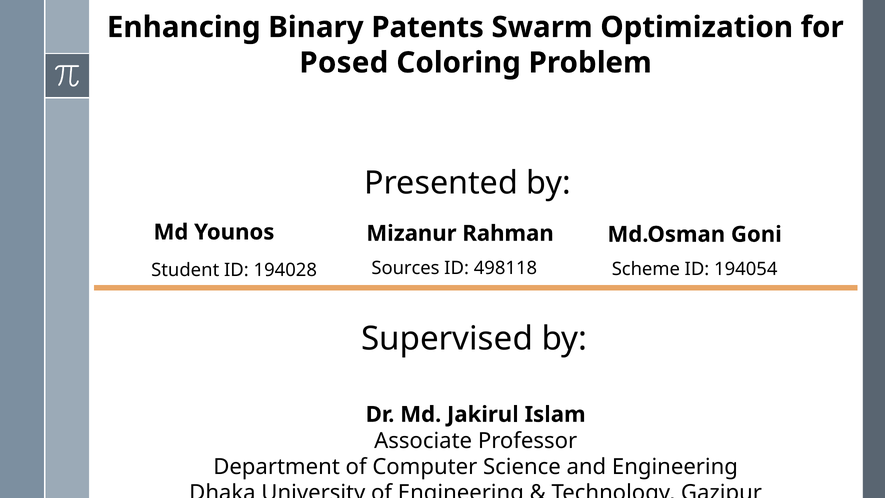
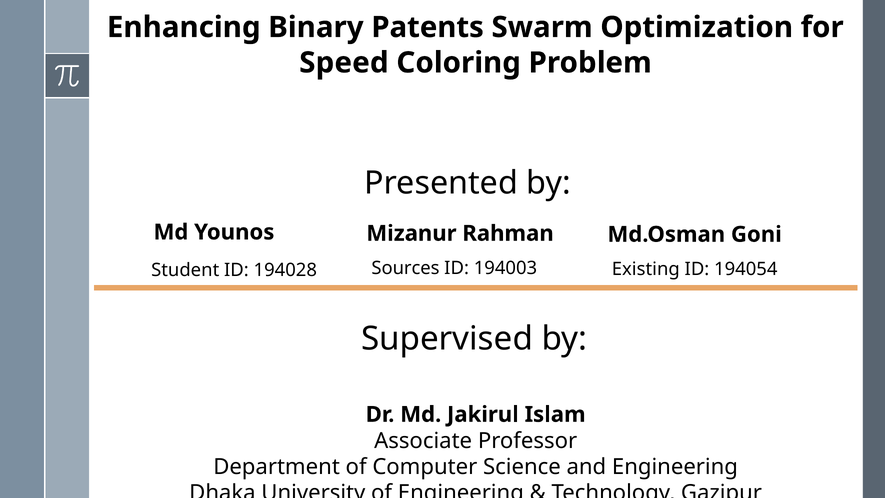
Posed: Posed -> Speed (344, 63)
498118: 498118 -> 194003 (505, 268)
Scheme: Scheme -> Existing (646, 269)
